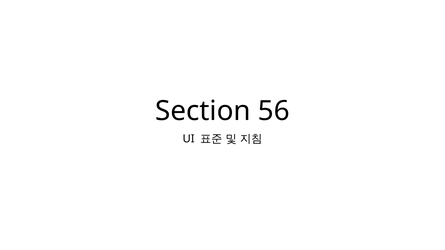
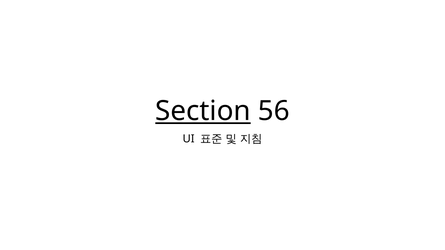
Section underline: none -> present (203, 111)
